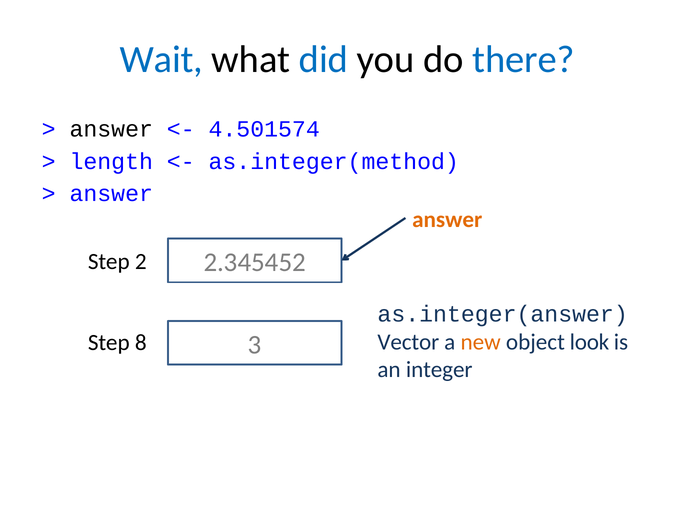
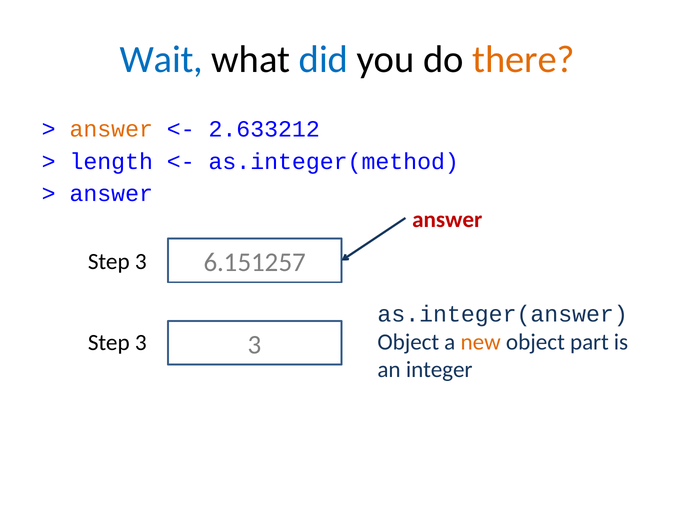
there colour: blue -> orange (524, 59)
answer colour: black -> orange (111, 129)
4.501574: 4.501574 -> 2.633212 (264, 129)
answer colour: orange -> red (447, 220)
2.345452: 2.345452 -> 6.151257 (255, 262)
2: 2 -> 3 (141, 262)
Vector: Vector -> Object (408, 342)
look: look -> part (589, 342)
8: 8 -> 3 (141, 343)
